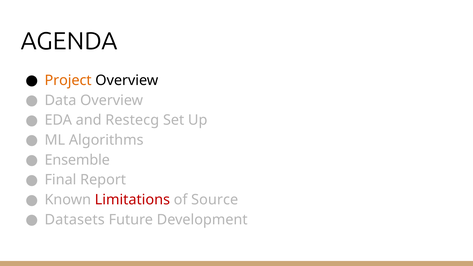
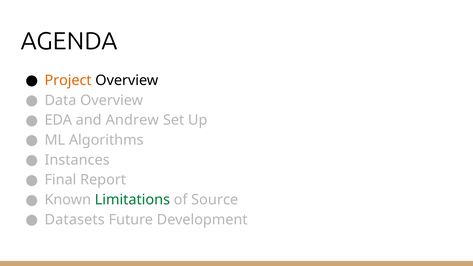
Restecg: Restecg -> Andrew (132, 120)
Ensemble: Ensemble -> Instances (77, 160)
Limitations colour: red -> green (132, 200)
